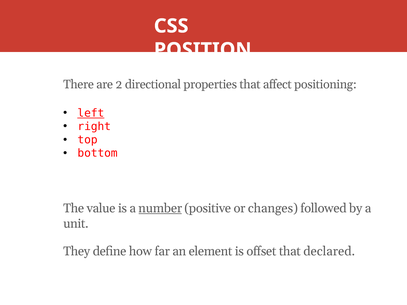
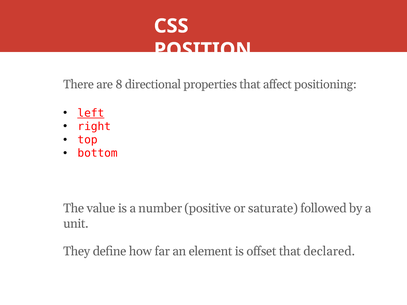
2: 2 -> 8 (119, 85)
number underline: present -> none (160, 208)
changes: changes -> saturate (273, 208)
